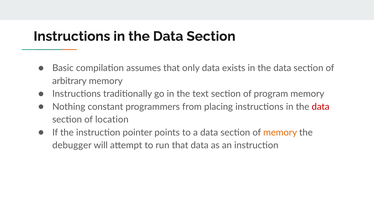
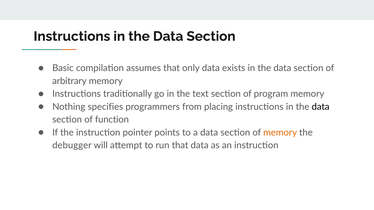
constant: constant -> specifies (105, 107)
data colour: red -> black (321, 107)
location: location -> function (112, 120)
